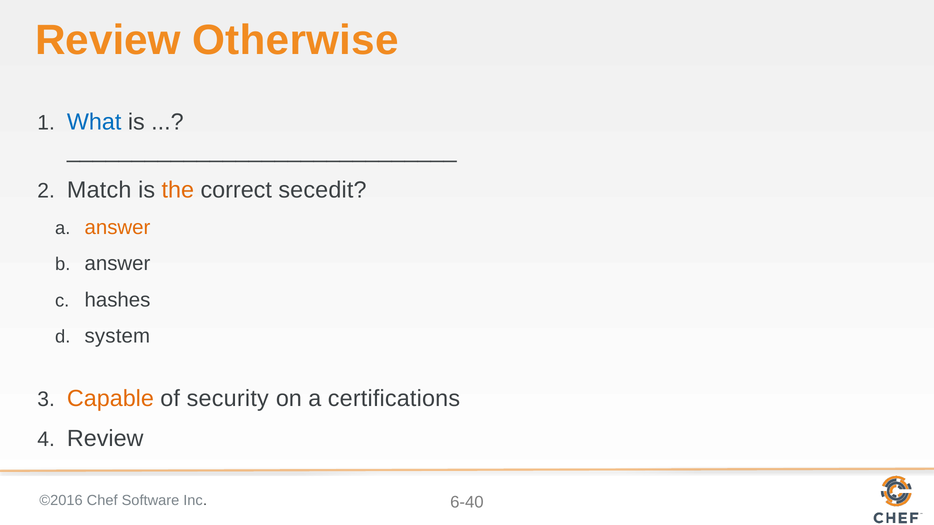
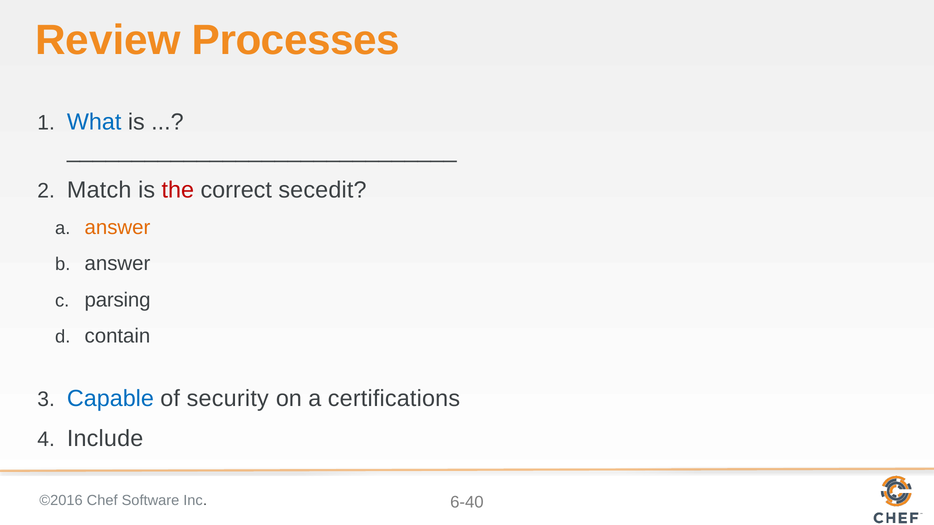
Otherwise: Otherwise -> Processes (296, 40)
the colour: orange -> red (178, 190)
hashes: hashes -> parsing (118, 300)
system: system -> contain (117, 336)
Capable colour: orange -> blue (110, 399)
Review: Review -> Include (105, 439)
